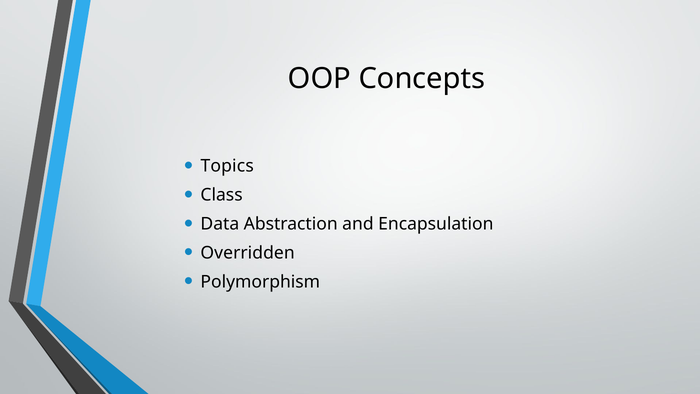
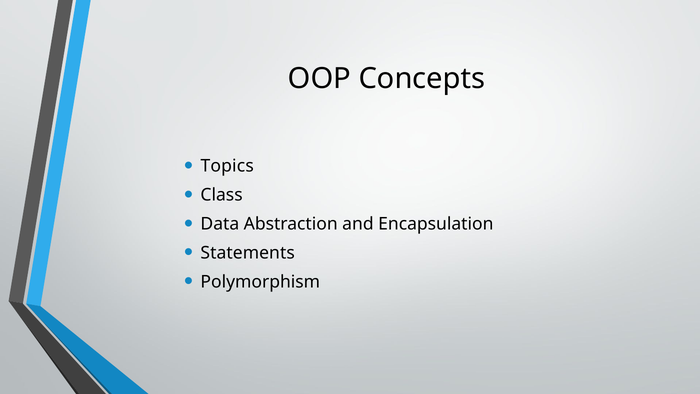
Overridden: Overridden -> Statements (248, 253)
